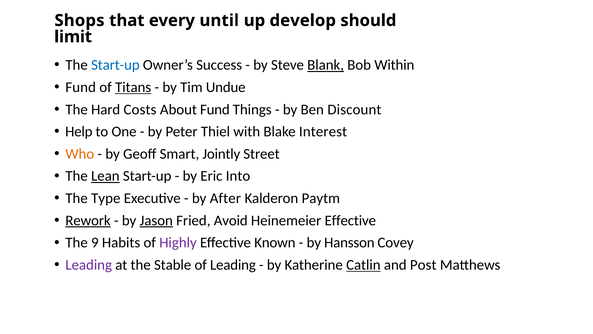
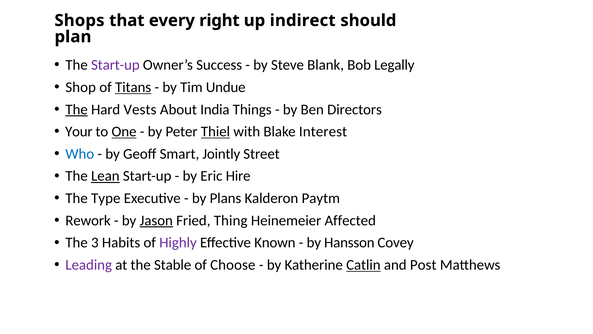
until: until -> right (219, 20)
develop: develop -> indirect (303, 20)
limit: limit -> plan (73, 37)
Start-up colour: blue -> purple (115, 65)
Blank underline: present -> none (326, 65)
Within: Within -> Legally (394, 65)
Fund: Fund -> Shop (81, 87)
The underline: none -> present (77, 109)
Costs: Costs -> Vests (140, 109)
About Fund: Fund -> India (215, 109)
Discount: Discount -> Directors (355, 109)
Help: Help -> Your (79, 131)
One underline: none -> present (124, 131)
Thiel underline: none -> present (215, 131)
Who colour: orange -> blue (80, 154)
Into: Into -> Hire (238, 176)
After: After -> Plans (226, 198)
Rework underline: present -> none (88, 220)
Avoid: Avoid -> Thing (231, 220)
Heinemeier Effective: Effective -> Affected (350, 220)
9: 9 -> 3 (95, 242)
of Leading: Leading -> Choose (233, 265)
